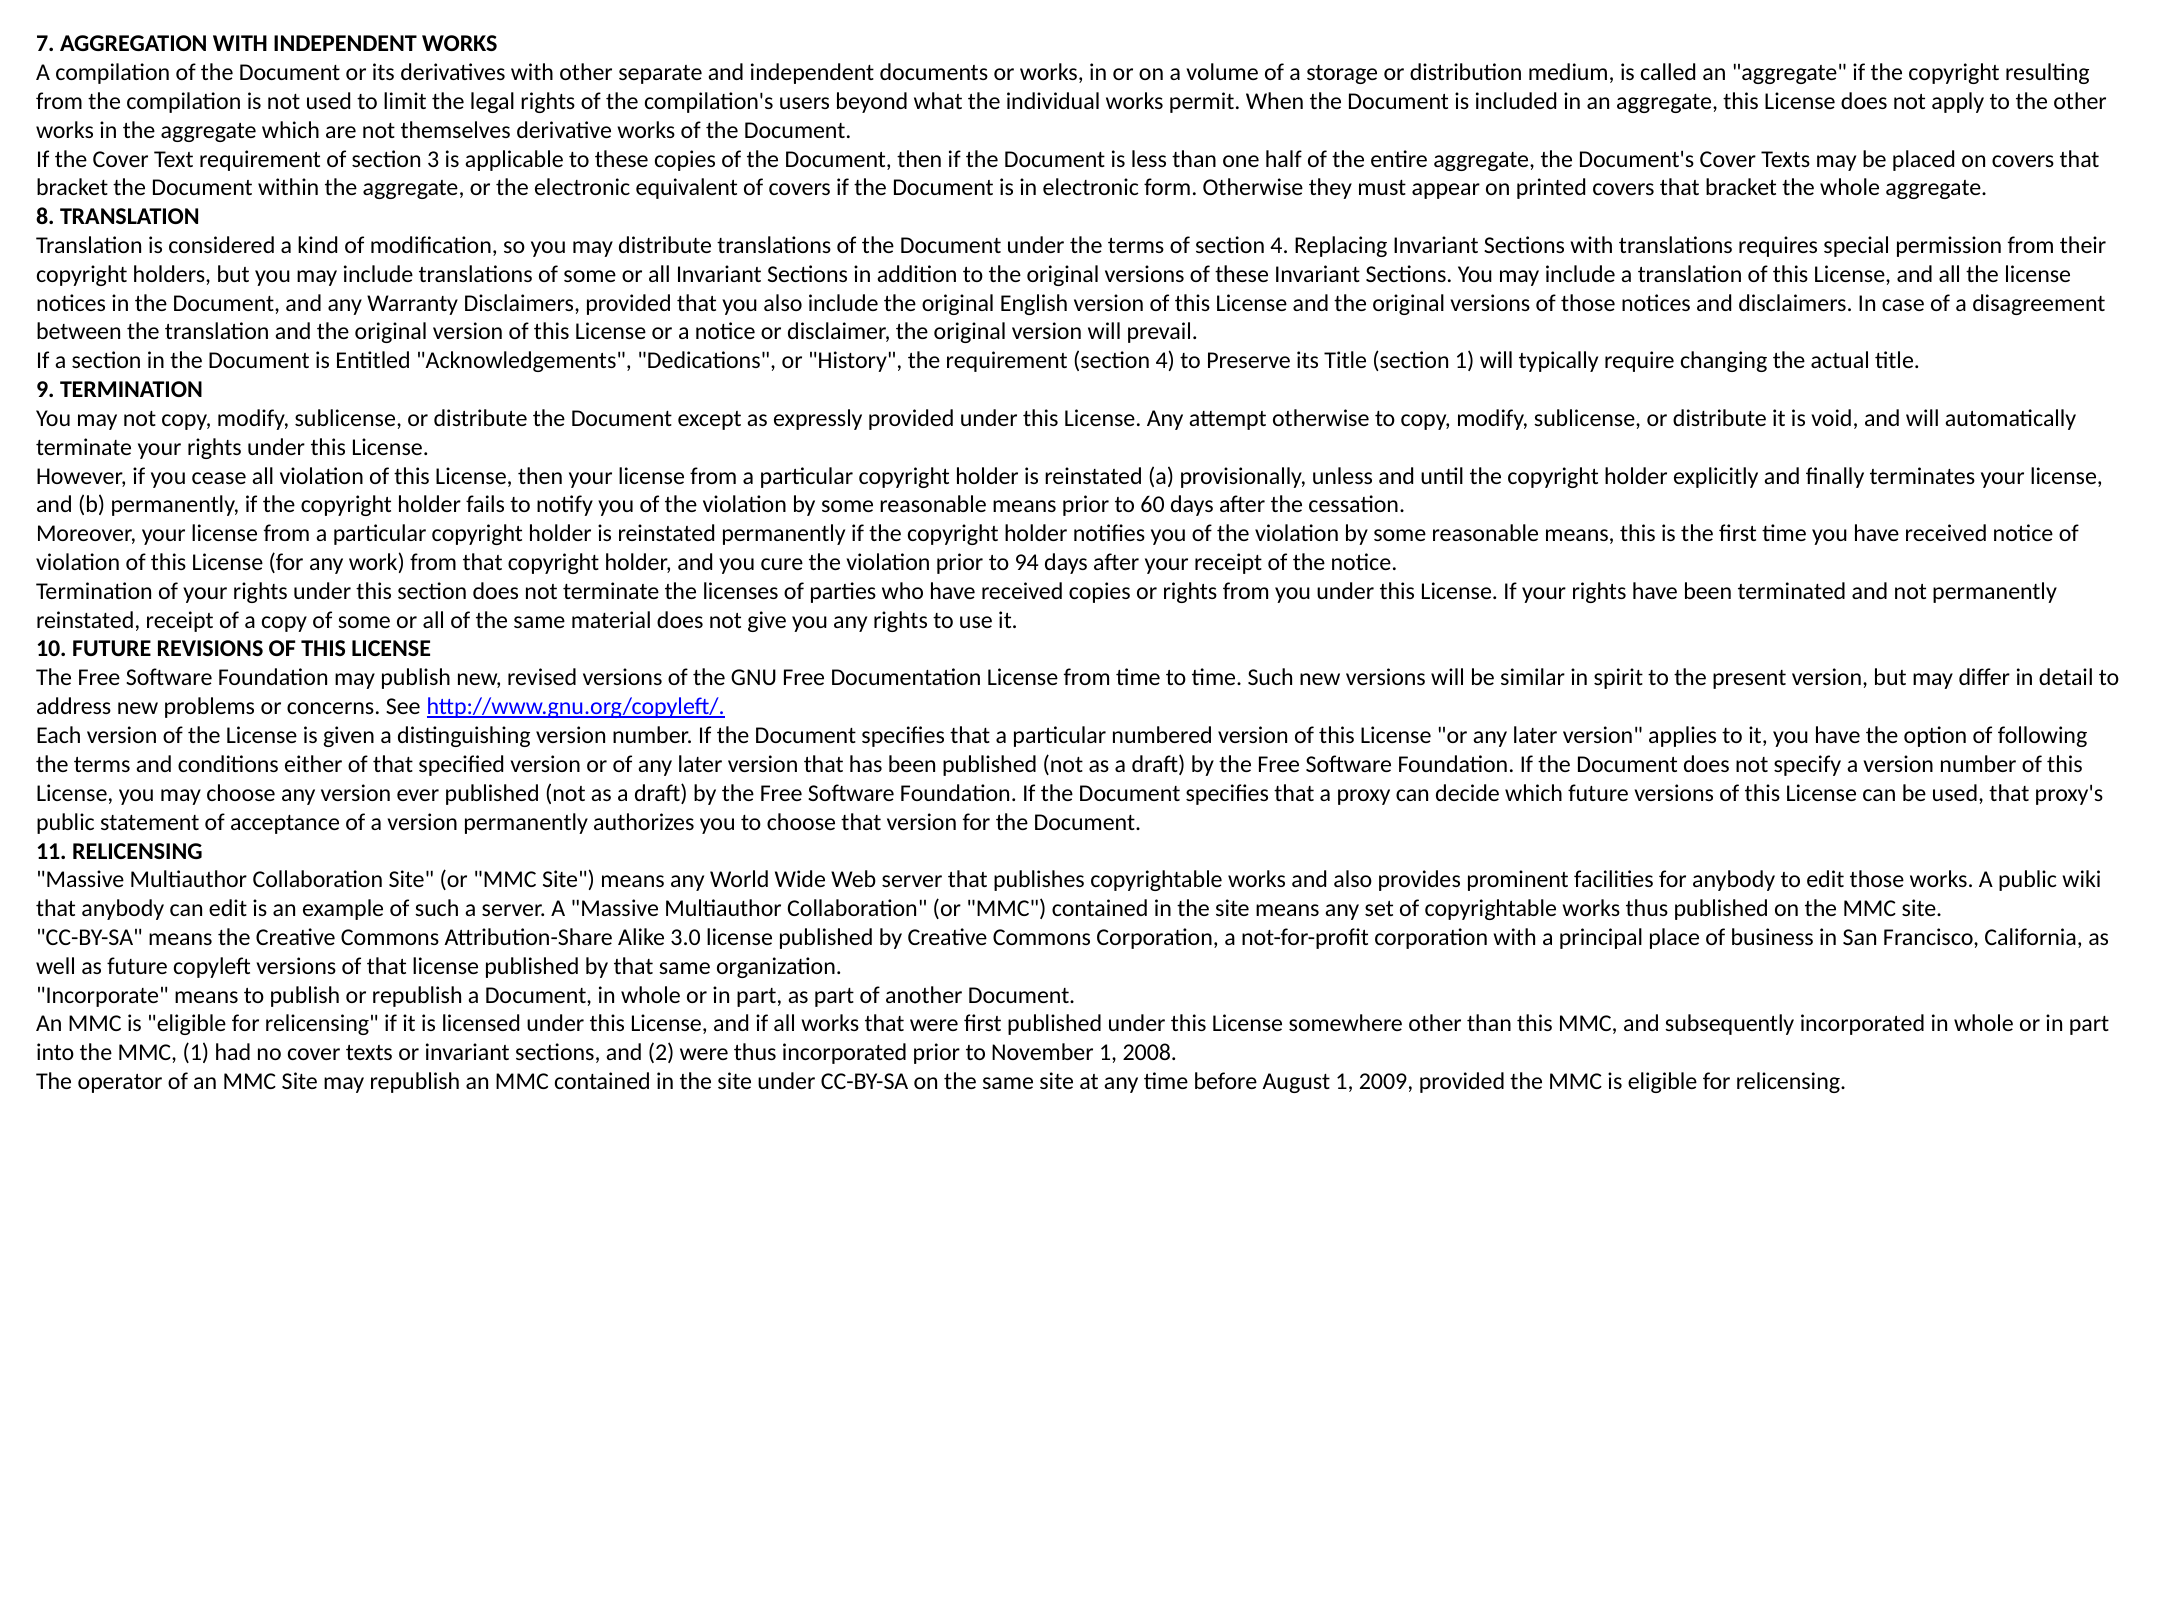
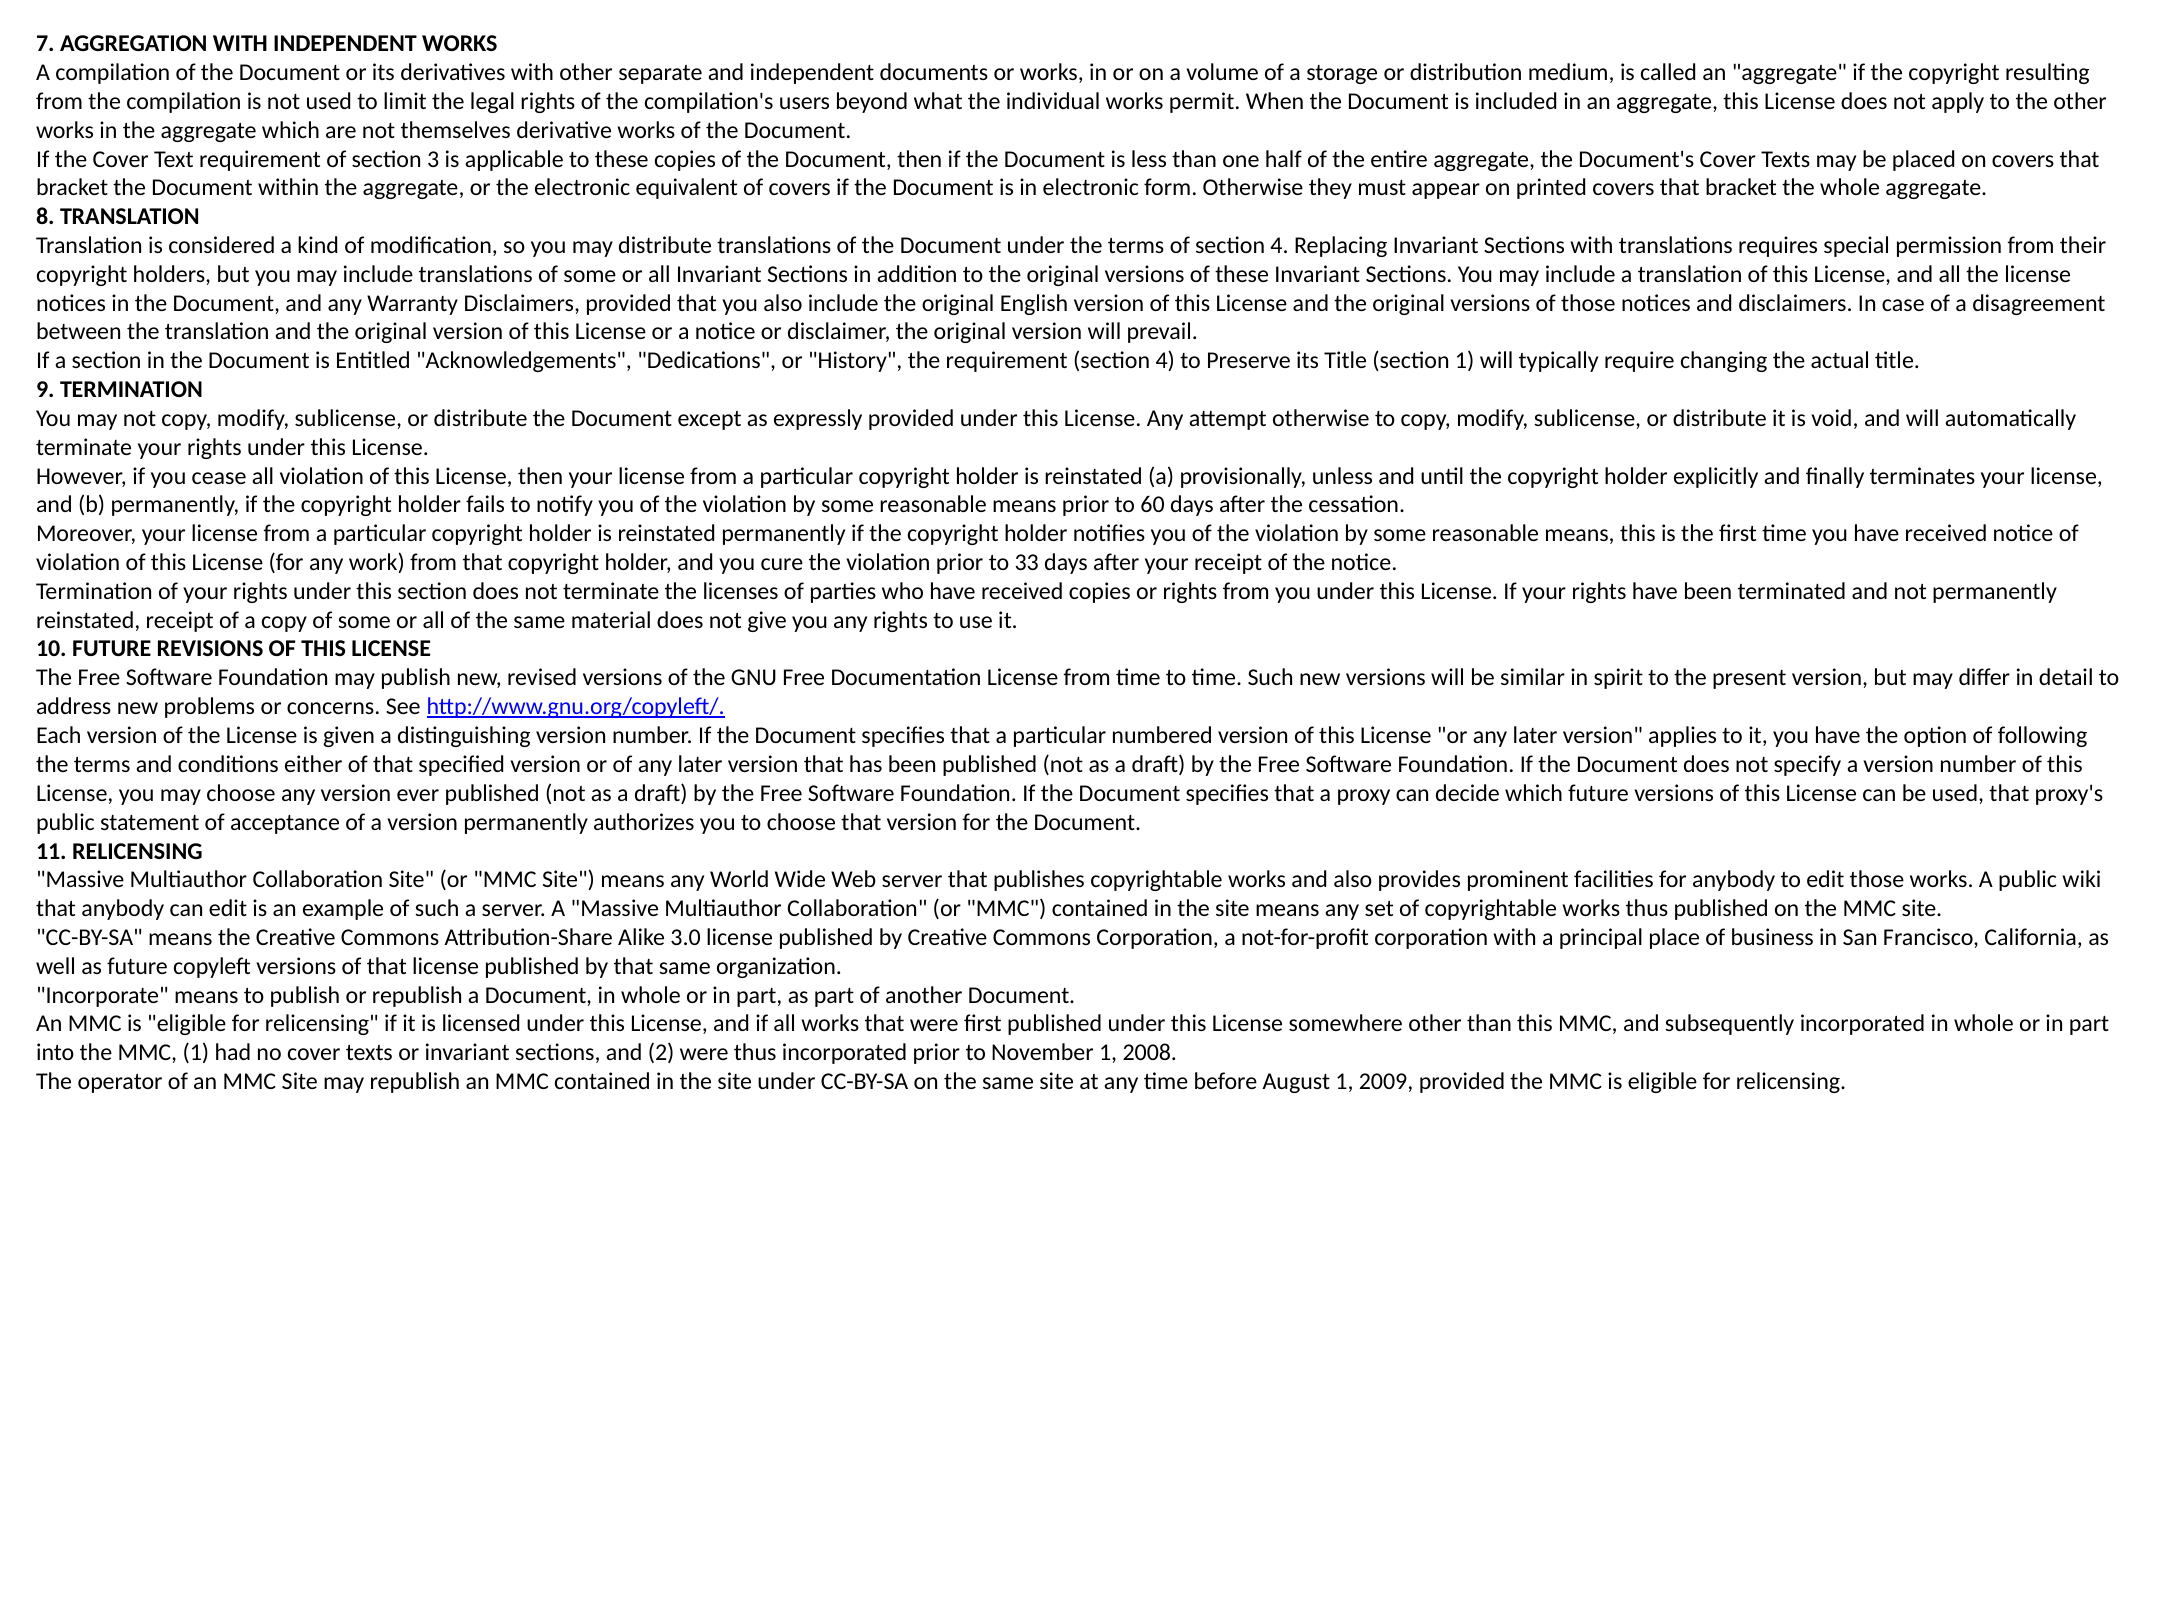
94: 94 -> 33 (1027, 563)
